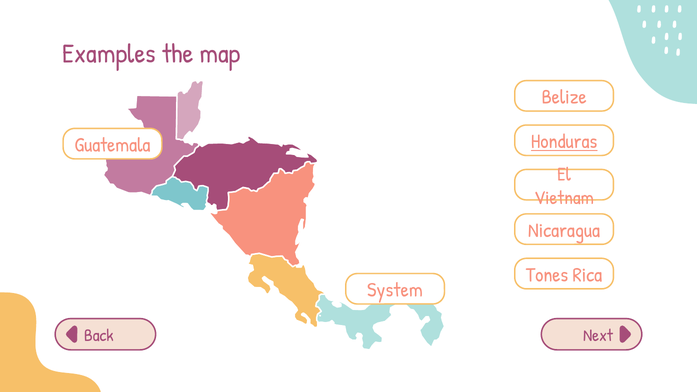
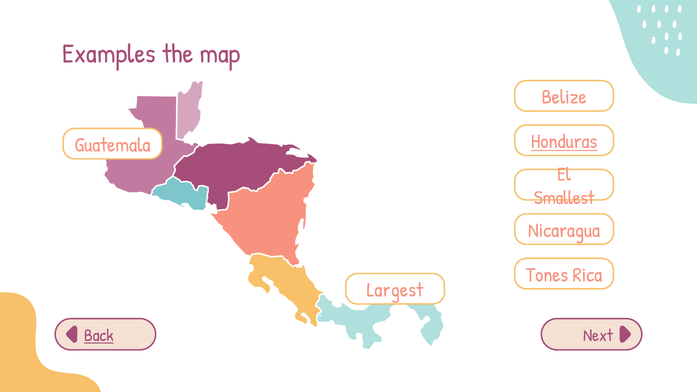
Vietnam: Vietnam -> Smallest (564, 198)
System: System -> Largest (395, 290)
Back underline: none -> present (99, 335)
